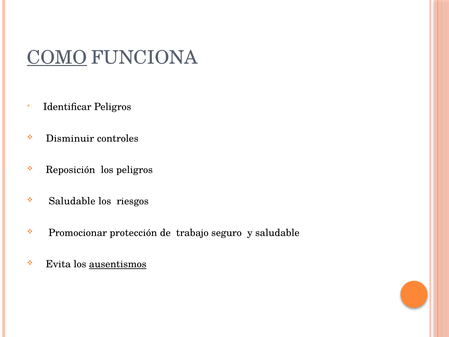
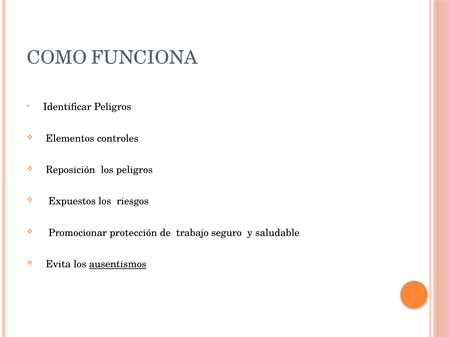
COMO underline: present -> none (57, 57)
Disminuir: Disminuir -> Elementos (70, 138)
Saludable: Saludable -> Expuestos (72, 201)
